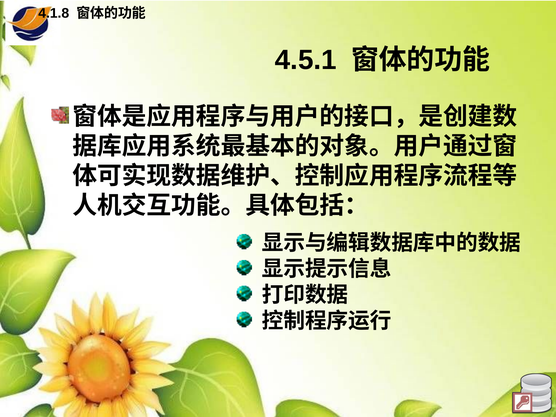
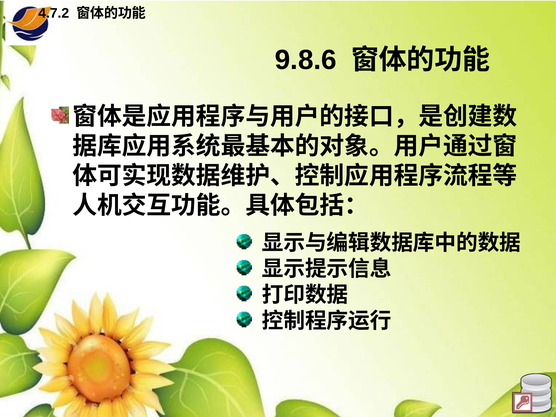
4.1.8: 4.1.8 -> 4.7.2 (54, 13)
4.5.1: 4.5.1 -> 9.8.6 (306, 60)
